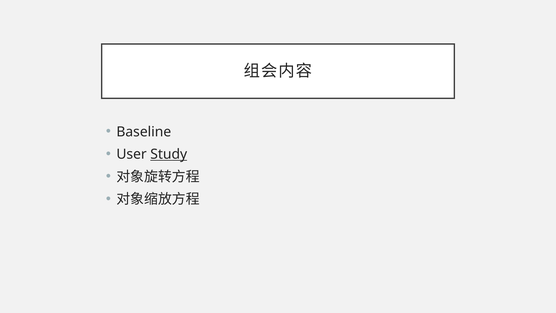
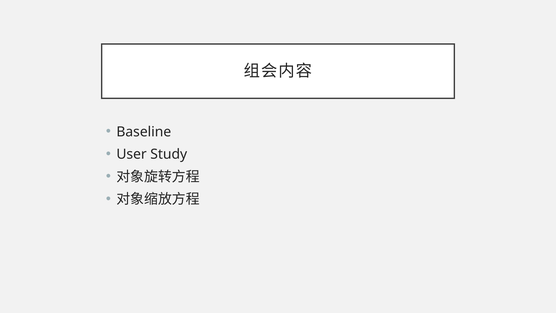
Study underline: present -> none (169, 154)
